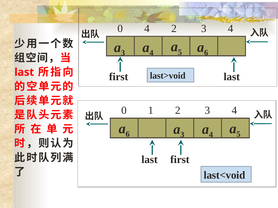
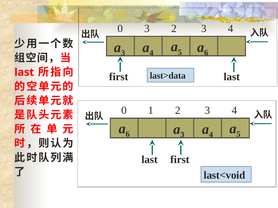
0 4: 4 -> 3 (147, 29)
last>void: last>void -> last>data (168, 76)
